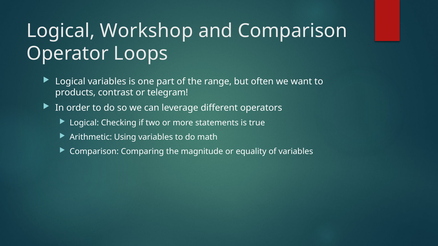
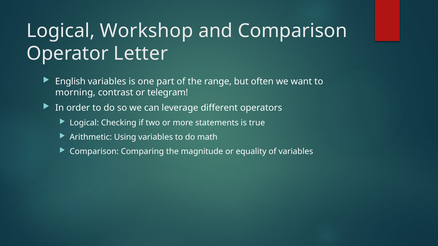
Loops: Loops -> Letter (141, 54)
Logical: Logical -> English (70, 82)
products: products -> morning (75, 92)
